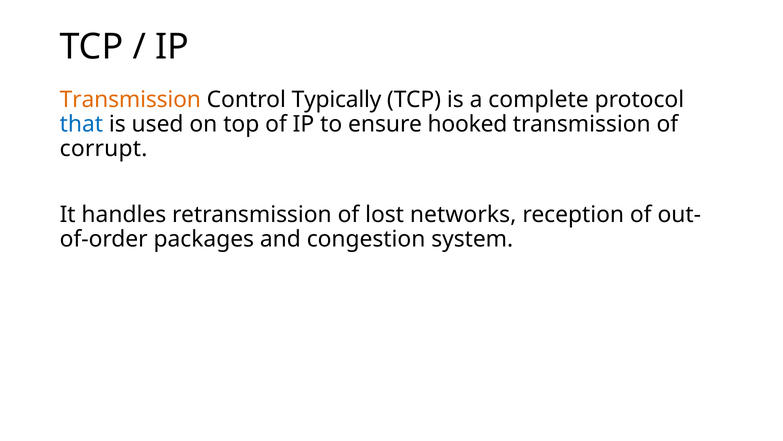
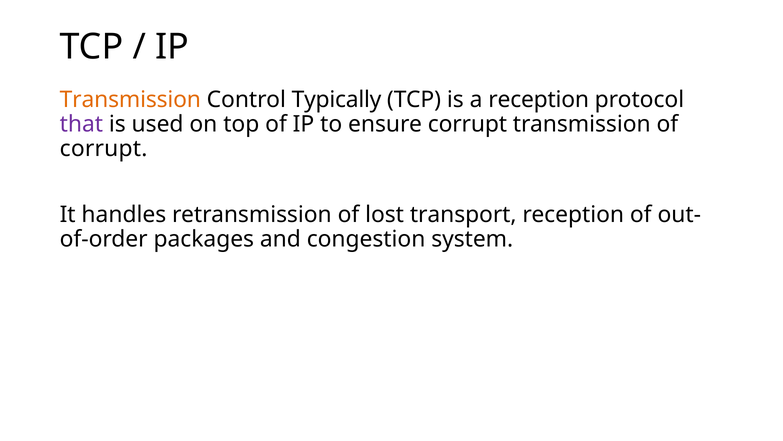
a complete: complete -> reception (539, 99)
that colour: blue -> purple (81, 124)
ensure hooked: hooked -> corrupt (467, 124)
networks: networks -> transport (463, 214)
